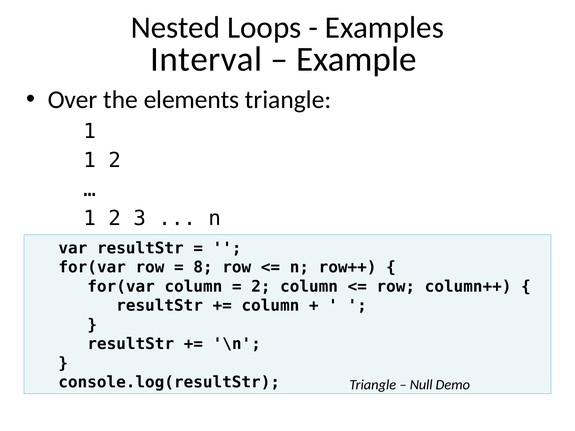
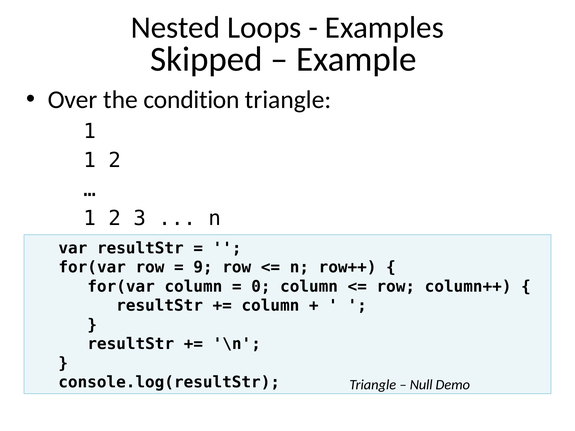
Interval: Interval -> Skipped (206, 59)
elements: elements -> condition (192, 100)
8: 8 -> 9 (203, 267)
2: 2 -> 0 (261, 287)
